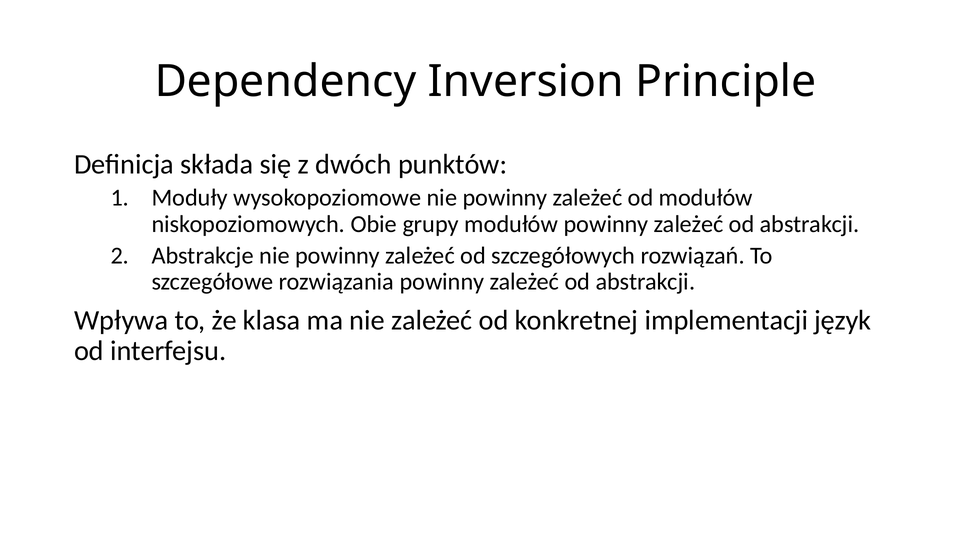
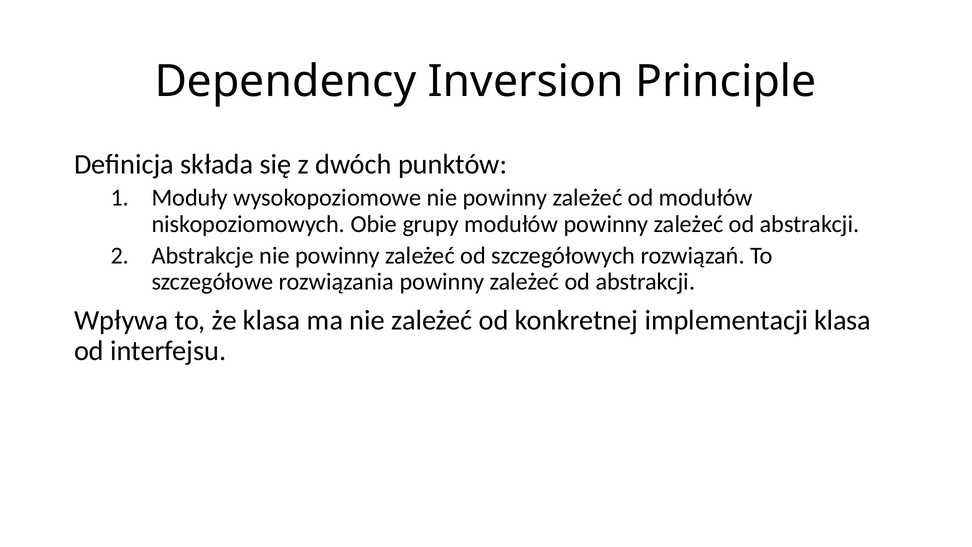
implementacji język: język -> klasa (843, 320)
